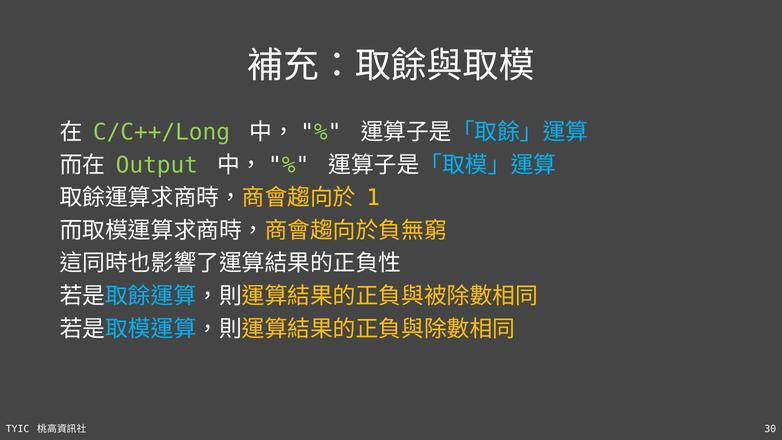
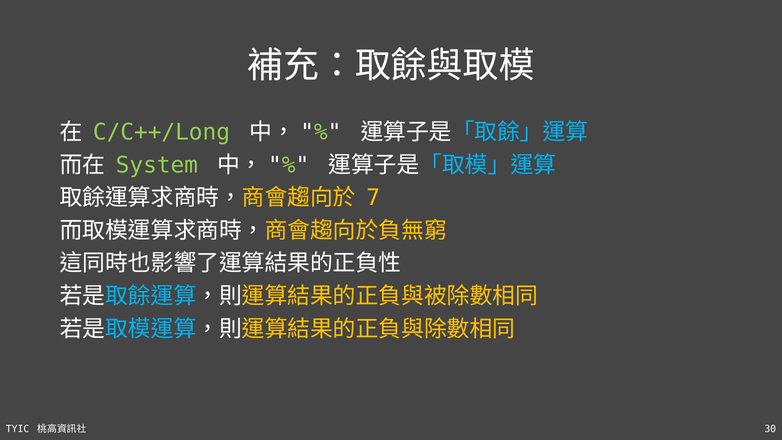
Output: Output -> System (157, 165)
1: 1 -> 7 (373, 198)
